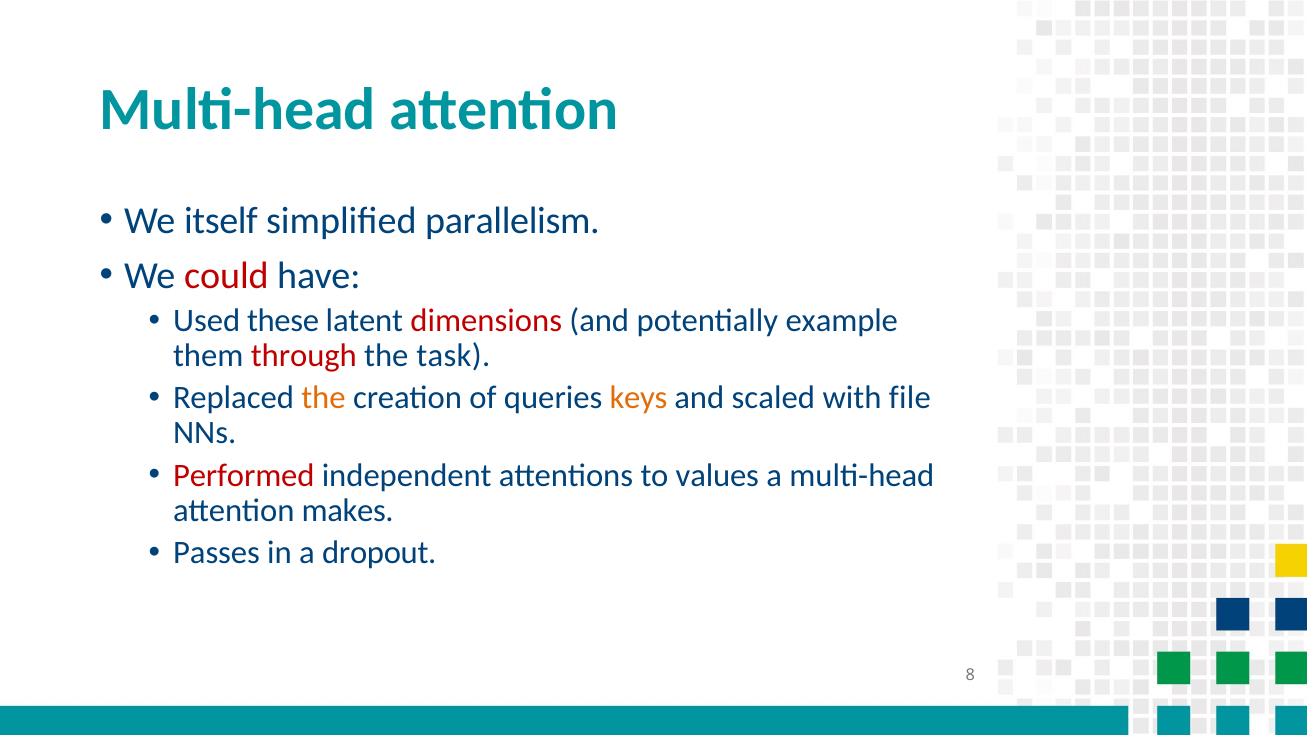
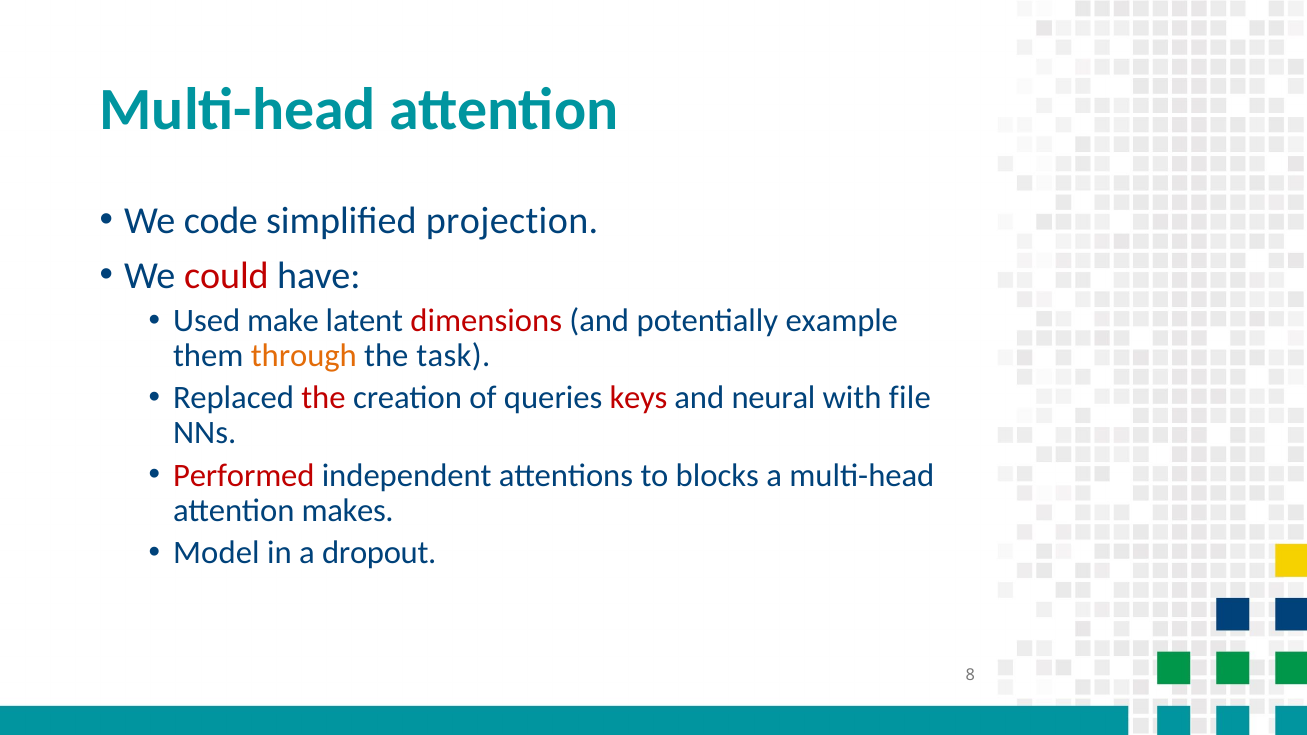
itself: itself -> code (221, 221)
parallelism: parallelism -> projection (512, 221)
these: these -> make (283, 321)
through colour: red -> orange (304, 356)
the colour: orange -> red (323, 398)
keys colour: orange -> red (638, 398)
scaled: scaled -> neural (773, 398)
values: values -> blocks (717, 475)
Passes: Passes -> Model (216, 553)
